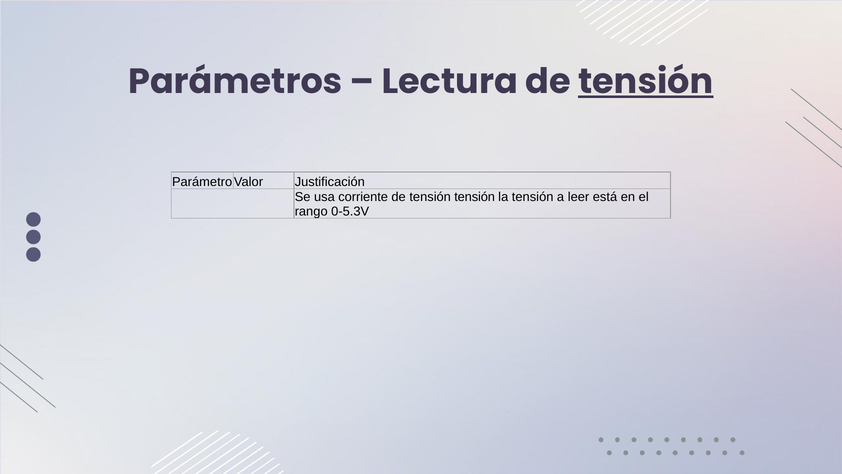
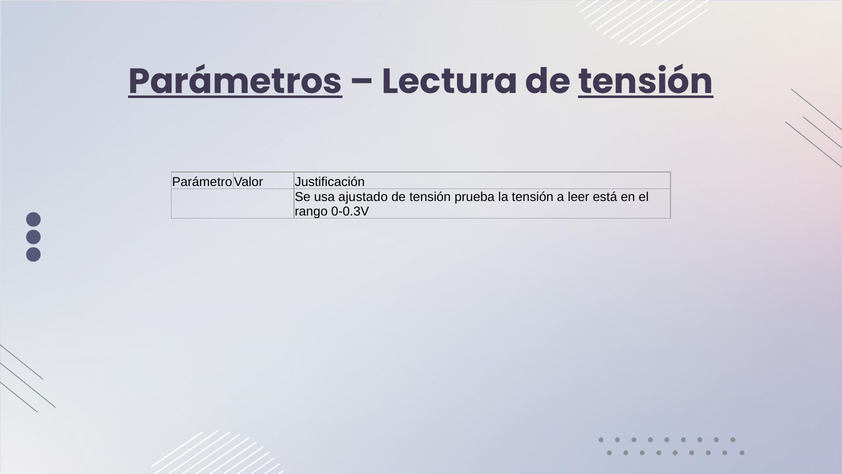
Parámetros underline: none -> present (235, 82)
corriente: corriente -> ajustado (363, 197)
tensión tensión: tensión -> prueba (475, 197)
0-5.3V: 0-5.3V -> 0-0.3V (350, 211)
